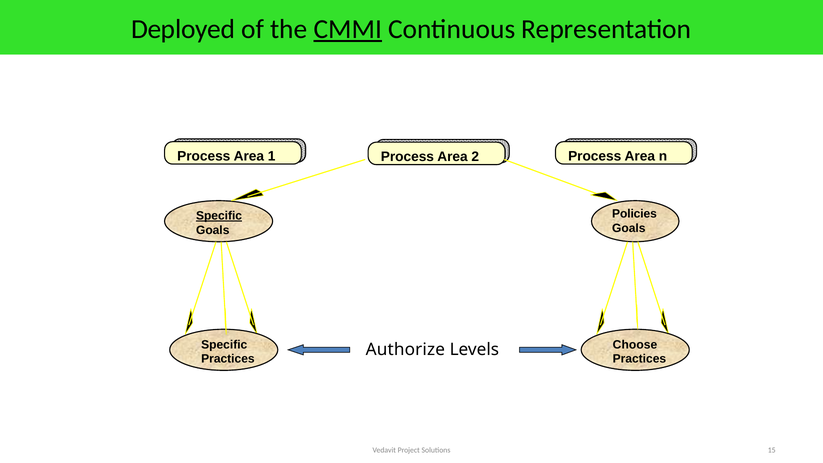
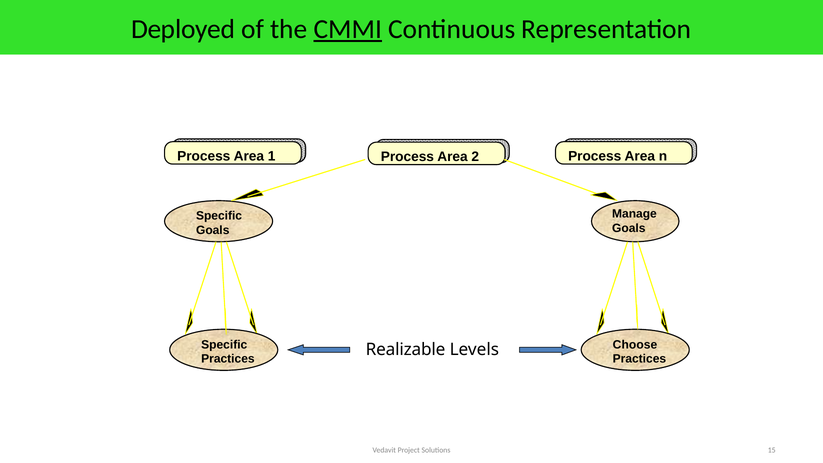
Policies: Policies -> Manage (634, 214)
Specific underline: present -> none (219, 216)
Authorize: Authorize -> Realizable (406, 349)
